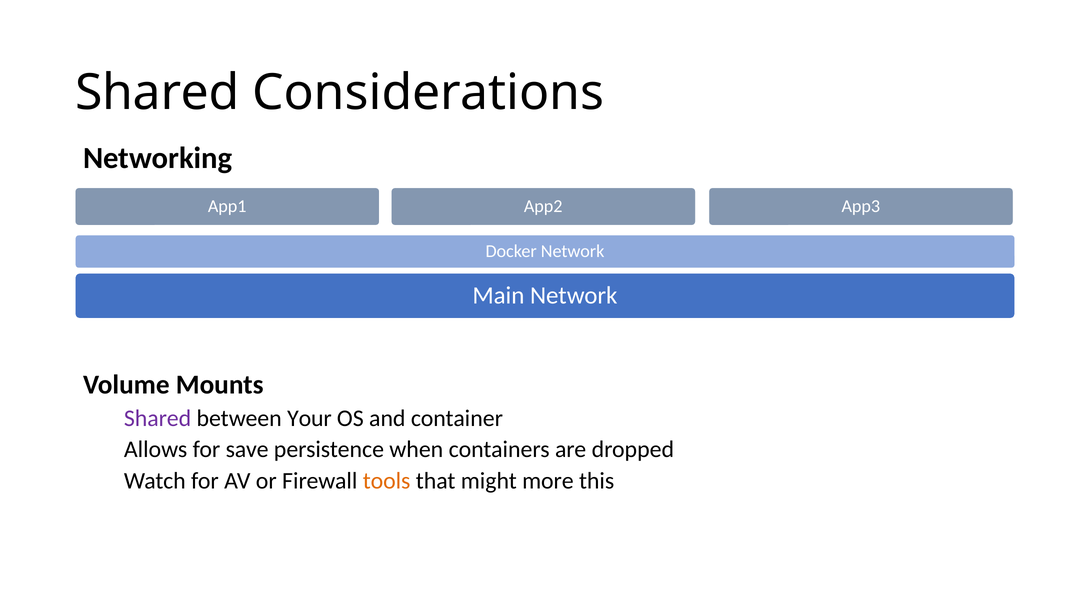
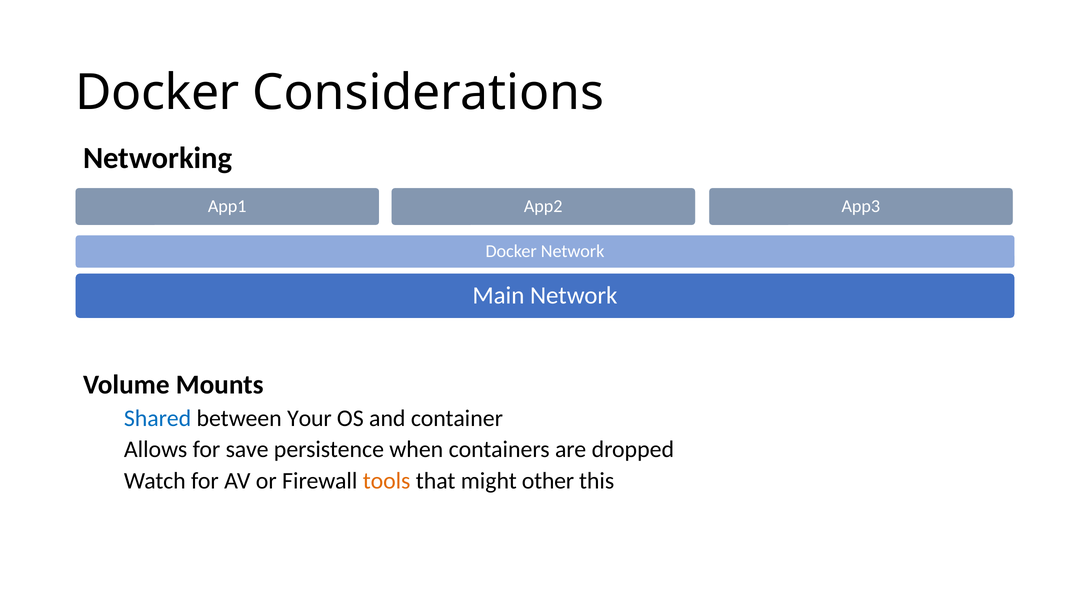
Shared: Shared -> Docker (157, 93)
Shared colour: purple -> blue (158, 418)
more: more -> other (548, 481)
